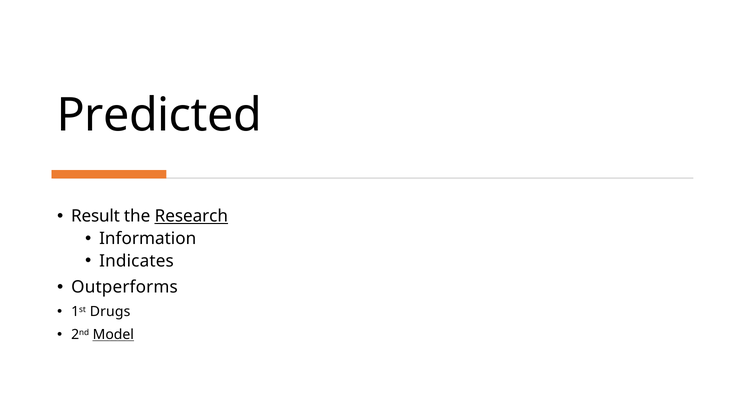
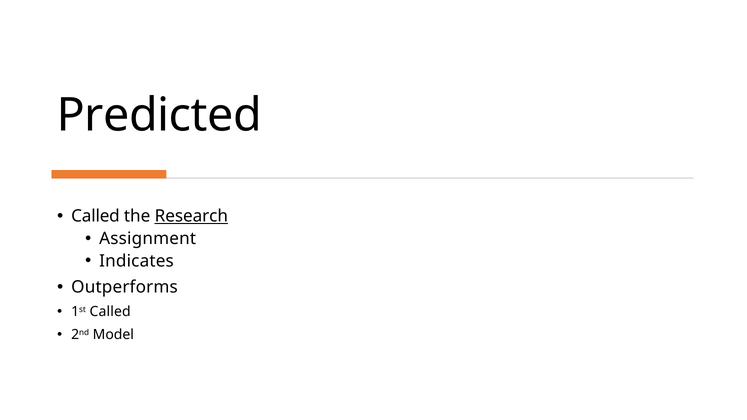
Result: Result -> Called (95, 216)
Information: Information -> Assignment (148, 239)
1st Drugs: Drugs -> Called (110, 312)
Model underline: present -> none (113, 335)
